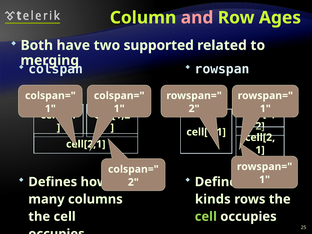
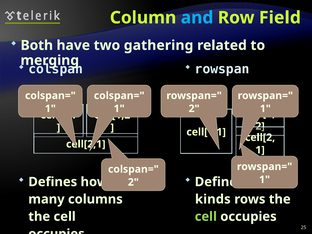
and colour: pink -> light blue (197, 18)
Ages: Ages -> Field (280, 18)
supported: supported -> gathering (159, 45)
